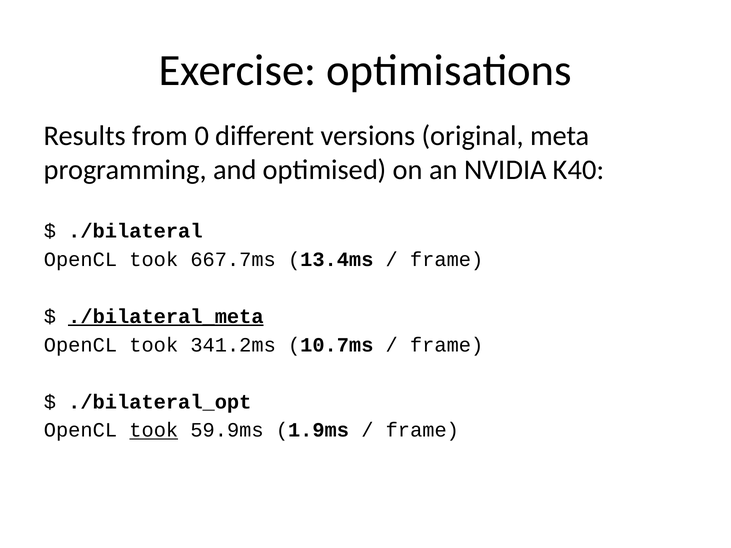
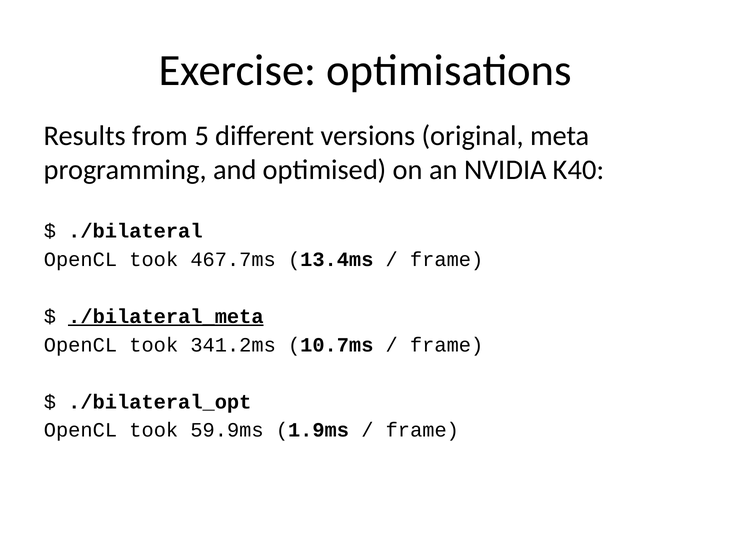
0: 0 -> 5 (202, 136)
667.7ms: 667.7ms -> 467.7ms (233, 260)
took underline: present -> none (154, 430)
